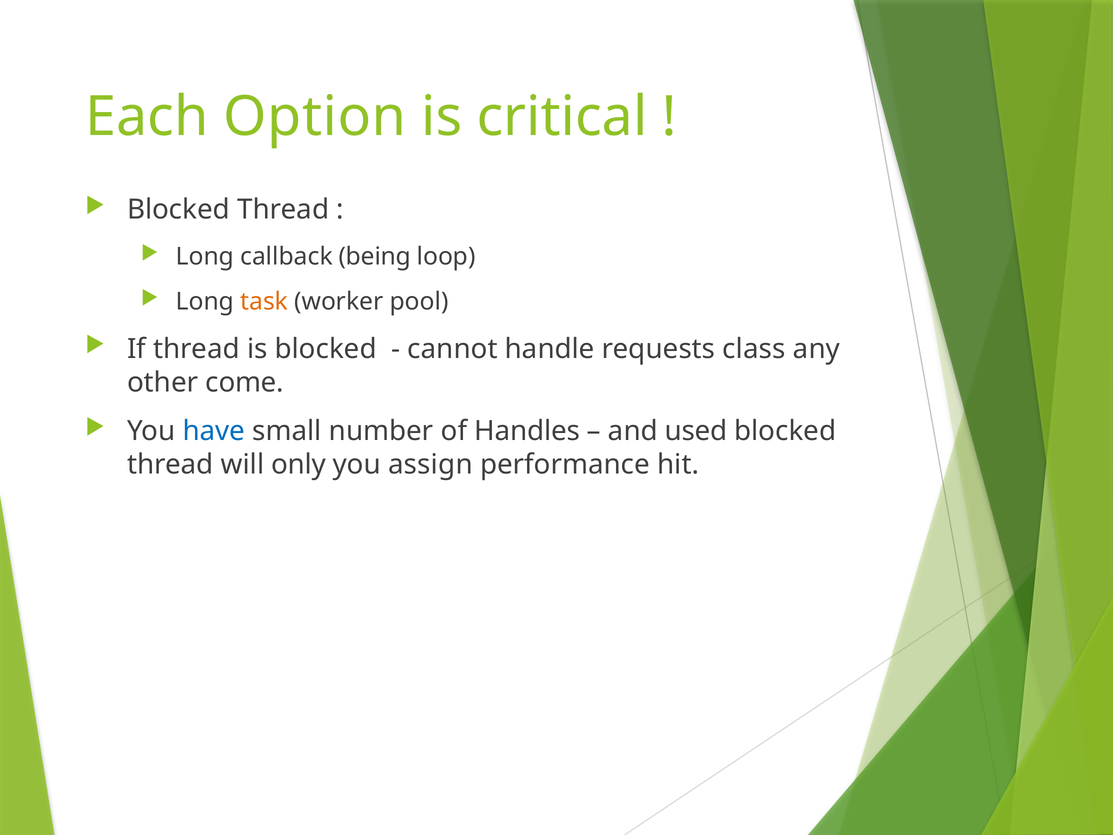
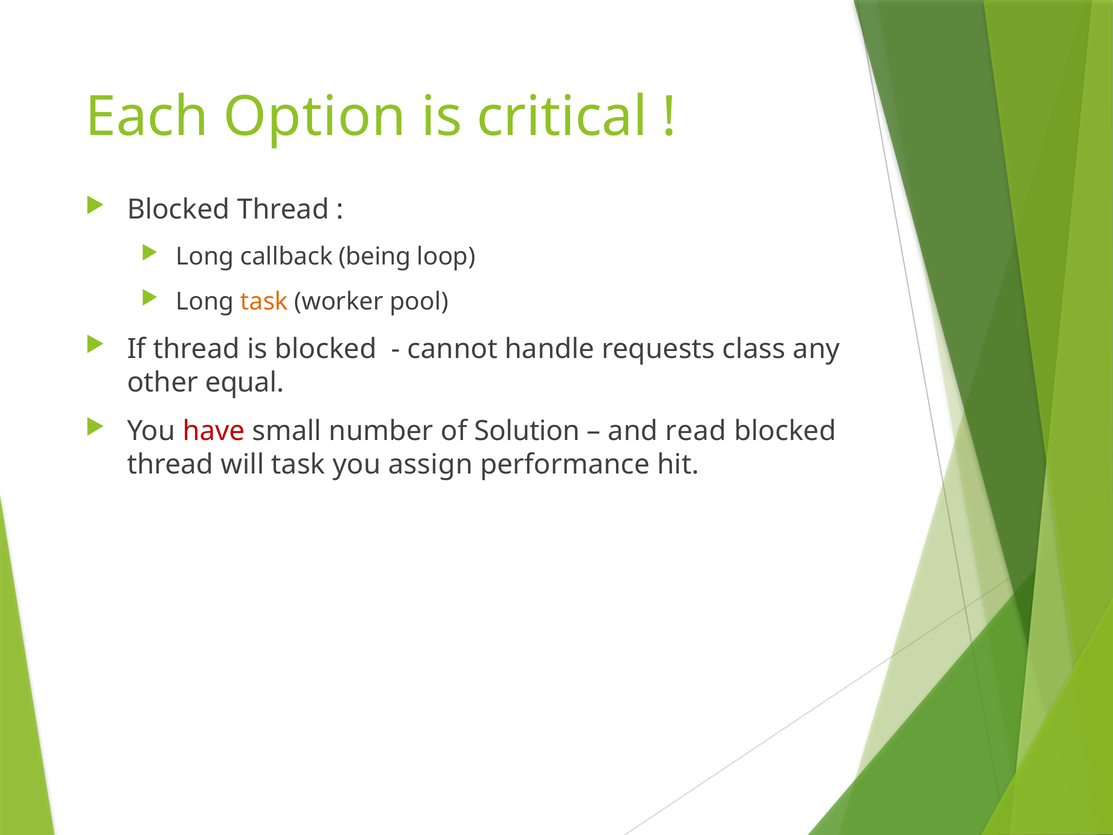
come: come -> equal (245, 382)
have colour: blue -> red (214, 431)
Handles: Handles -> Solution (527, 431)
used: used -> read (696, 431)
will only: only -> task (298, 464)
